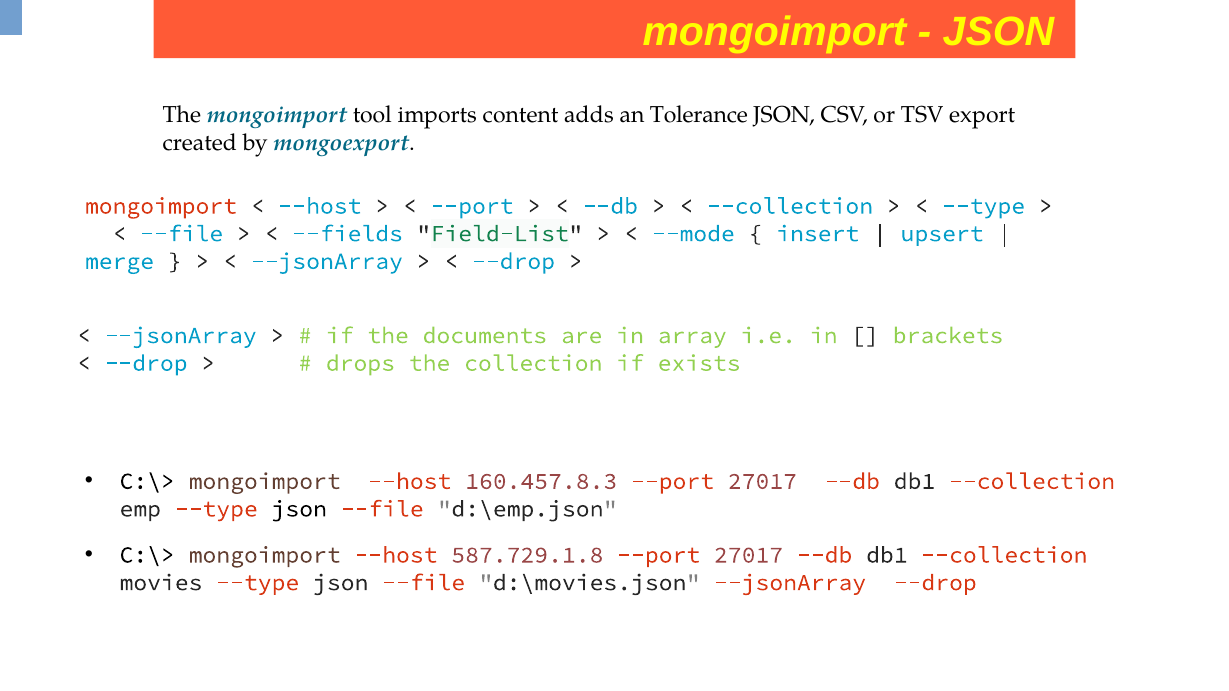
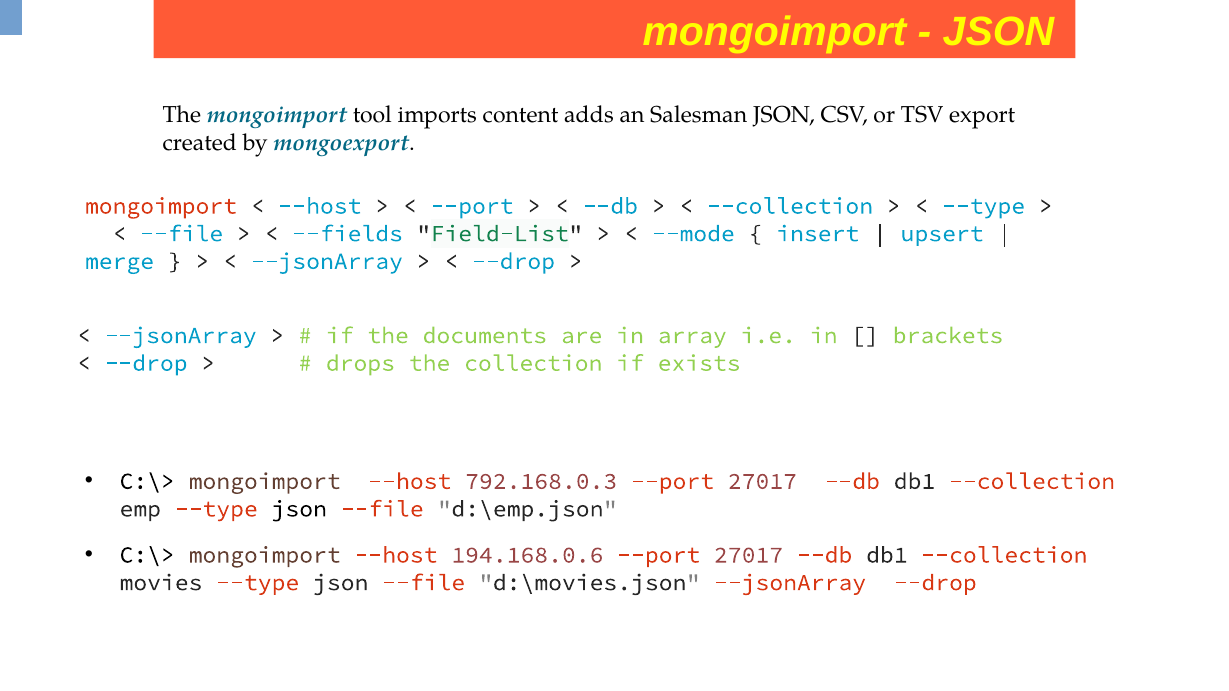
Tolerance: Tolerance -> Salesman (699, 115)
160.457.8.3: 160.457.8.3 -> 792.168.0.3 (541, 481)
587.729.1.8: 587.729.1.8 -> 194.168.0.6 (527, 555)
